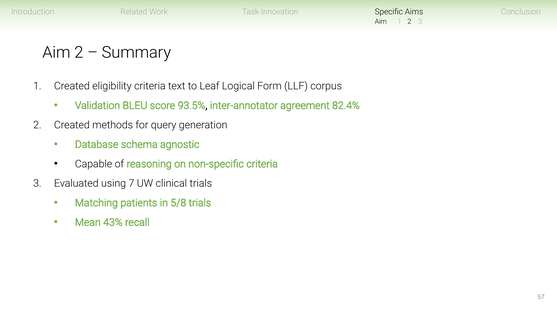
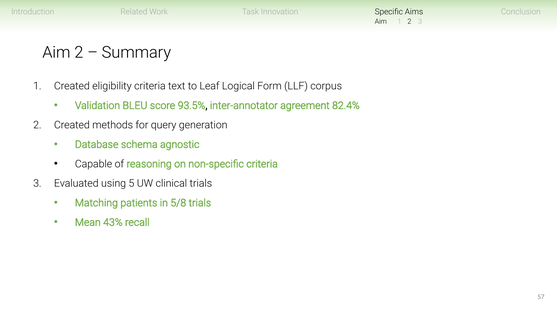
7: 7 -> 5 (131, 184)
